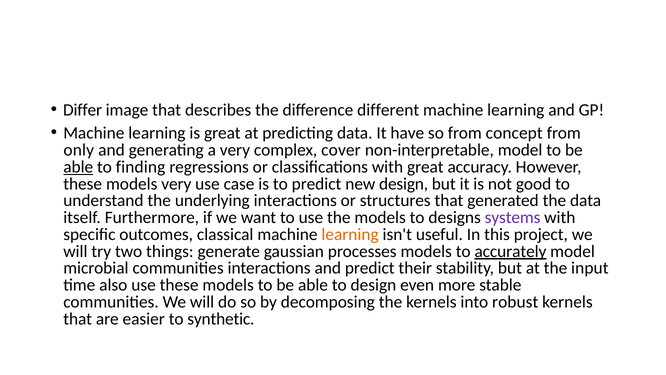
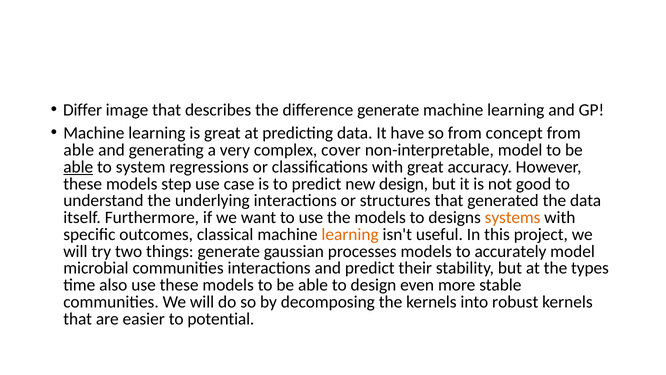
difference different: different -> generate (388, 110)
only: only -> able (79, 150)
finding: finding -> system (141, 167)
models very: very -> step (176, 184)
systems colour: purple -> orange (513, 217)
accurately underline: present -> none (510, 251)
input: input -> types (590, 268)
synthetic: synthetic -> potential (221, 318)
